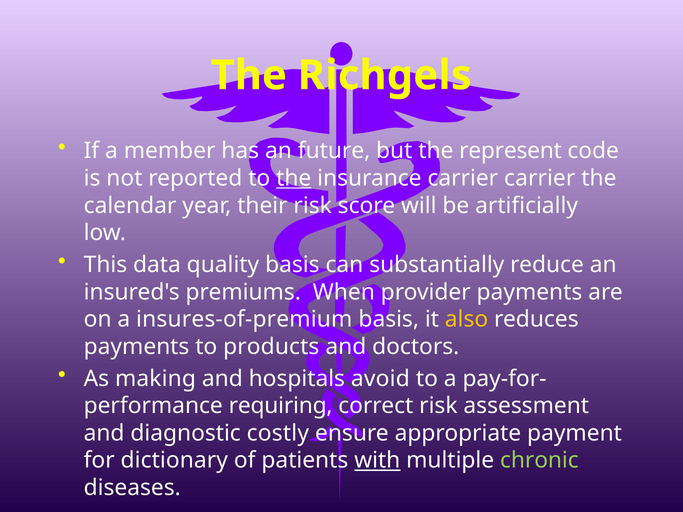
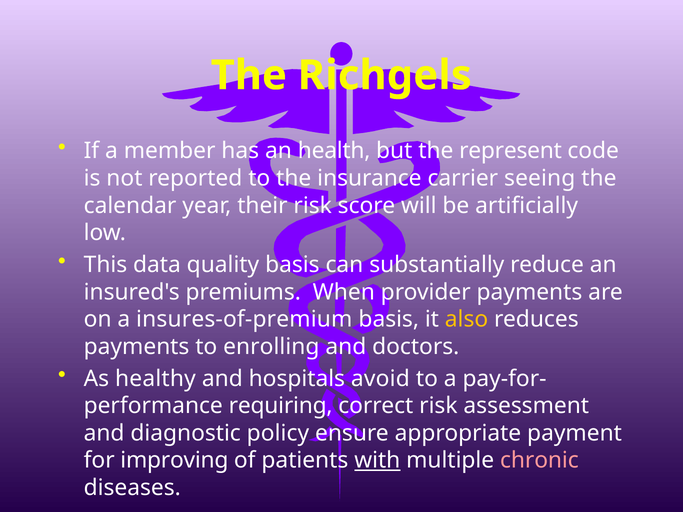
future: future -> health (334, 151)
the underline: present -> none (294, 178)
carrier carrier: carrier -> seeing (540, 178)
products: products -> enrolling (271, 347)
making: making -> healthy (155, 379)
costly: costly -> policy (278, 433)
dictionary: dictionary -> improving (174, 461)
chronic colour: light green -> pink (539, 461)
